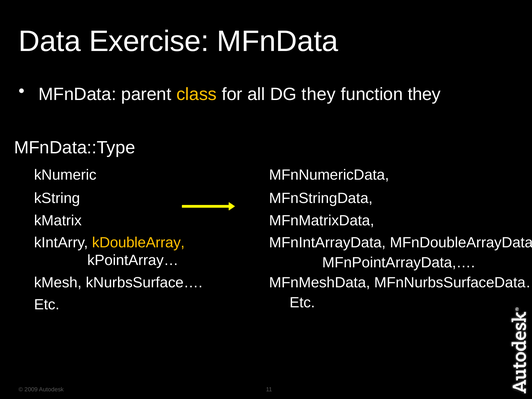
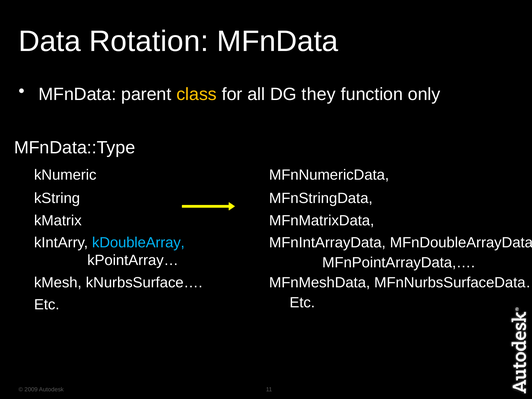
Exercise: Exercise -> Rotation (149, 42)
function they: they -> only (424, 94)
kDoubleArray colour: yellow -> light blue (138, 243)
